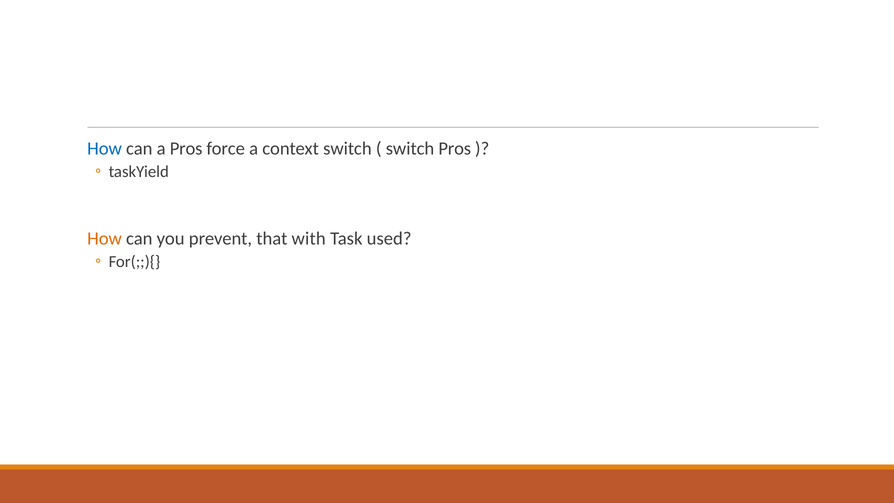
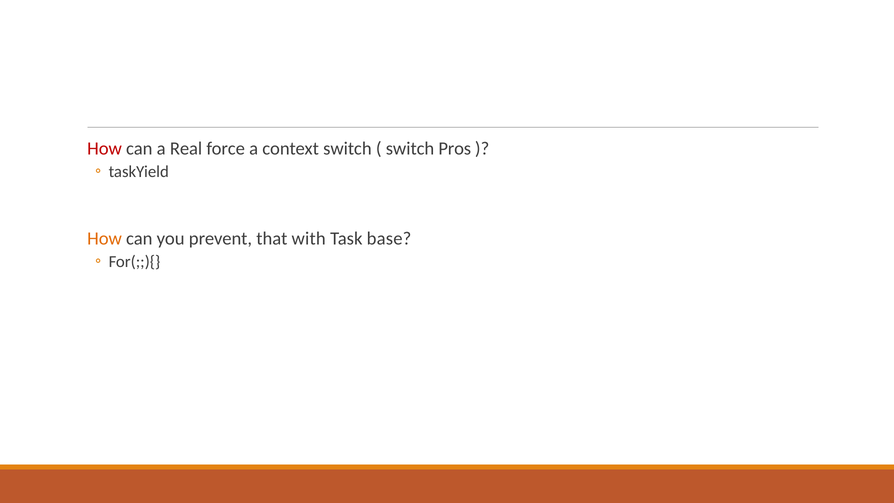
How colour: blue -> red (105, 149)
a Pros: Pros -> Real (186, 149)
used: used -> base (389, 239)
